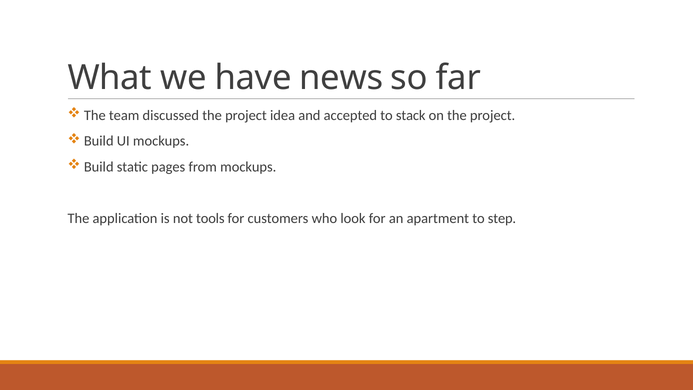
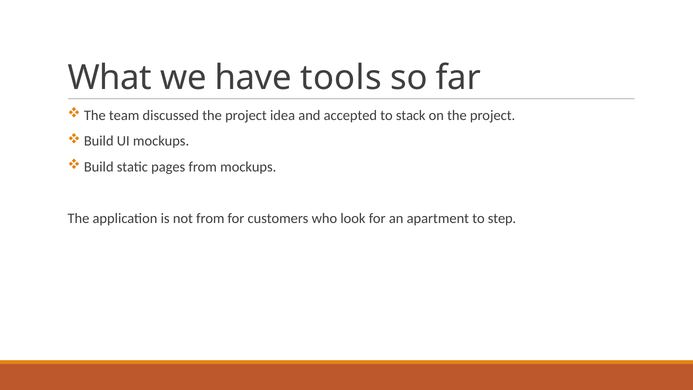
news: news -> tools (341, 78)
not tools: tools -> from (210, 218)
